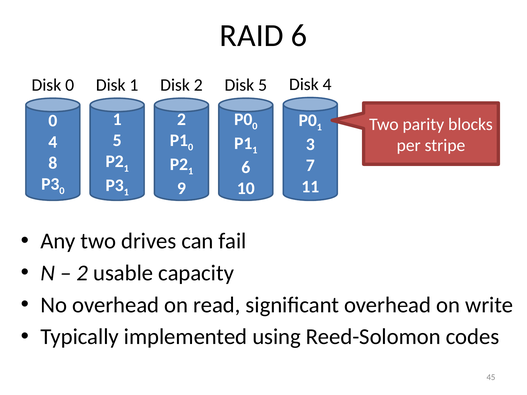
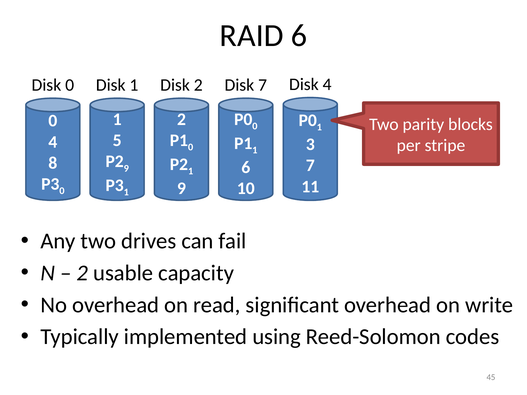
Disk 5: 5 -> 7 (263, 85)
1: 1 -> 9 (126, 168)
